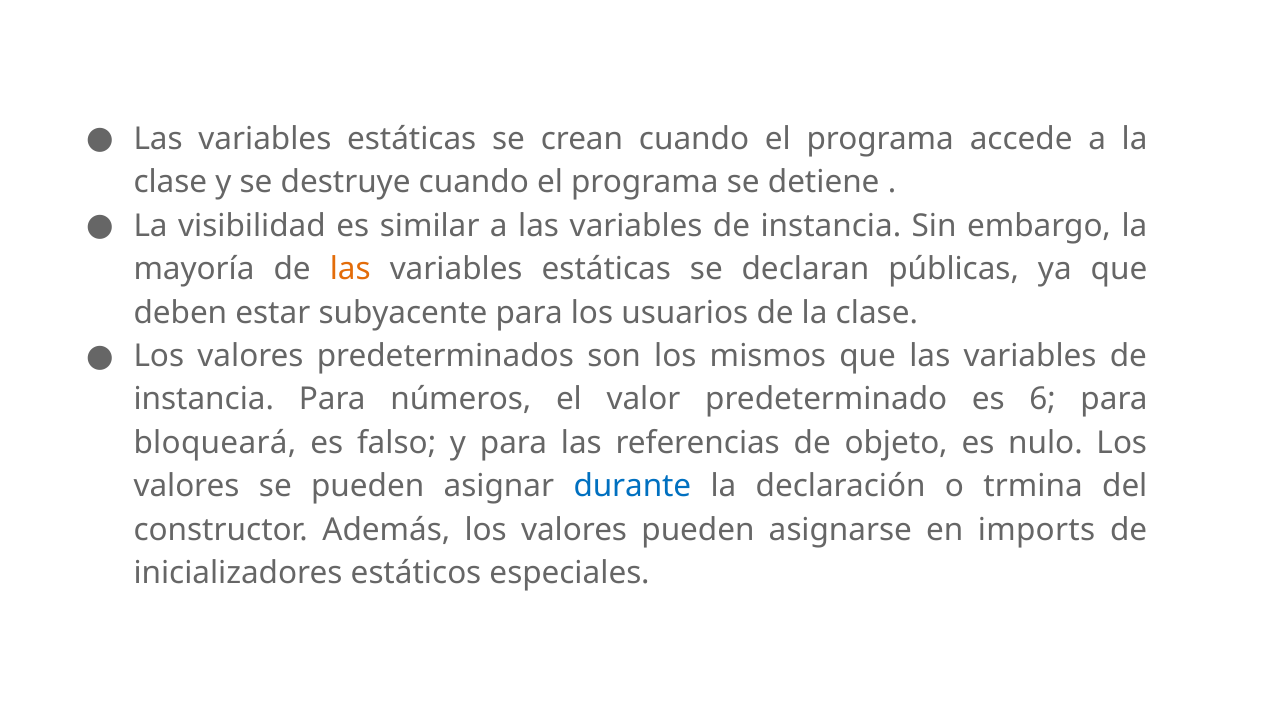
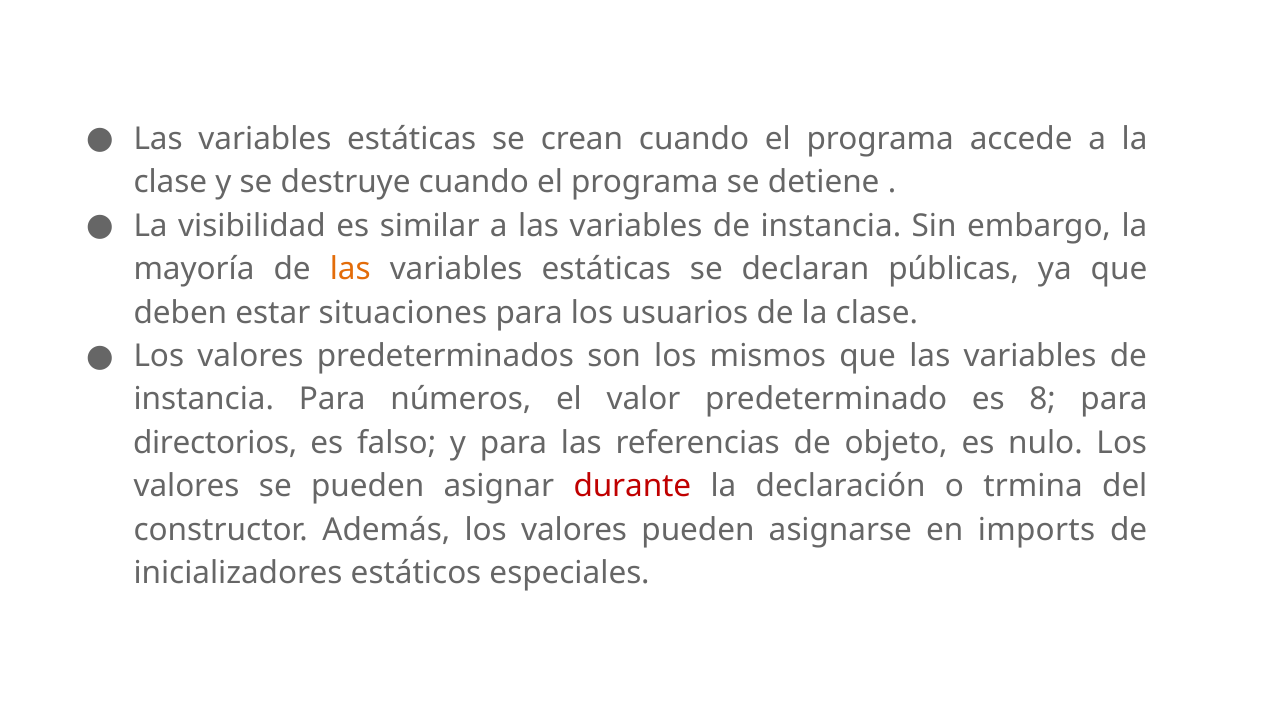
subyacente: subyacente -> situaciones (403, 313)
6: 6 -> 8 (1043, 400)
bloqueará: bloqueará -> directorios (215, 443)
durante colour: blue -> red (632, 487)
